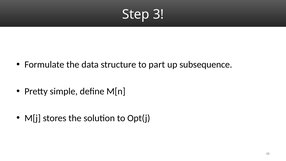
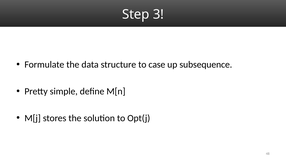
part: part -> case (157, 65)
